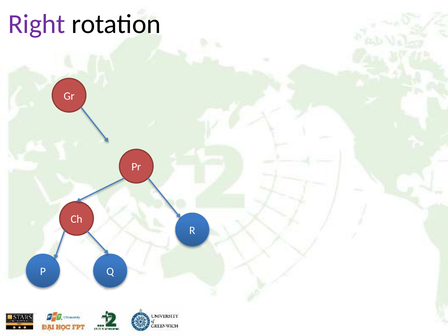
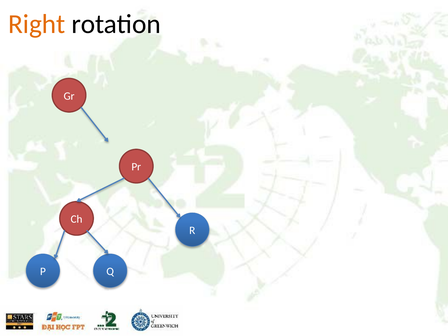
Right colour: purple -> orange (37, 24)
